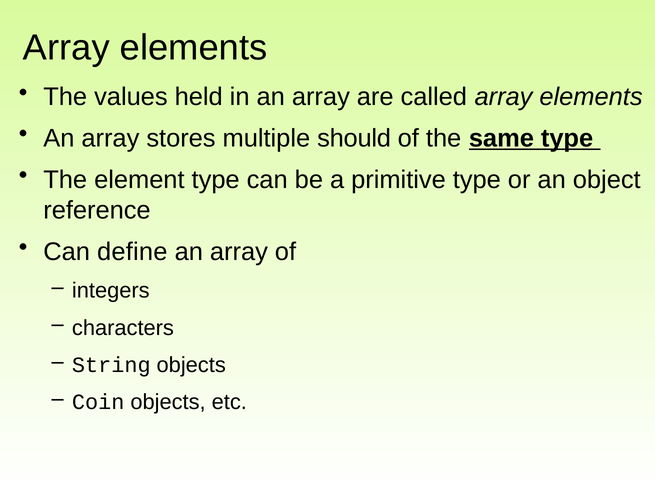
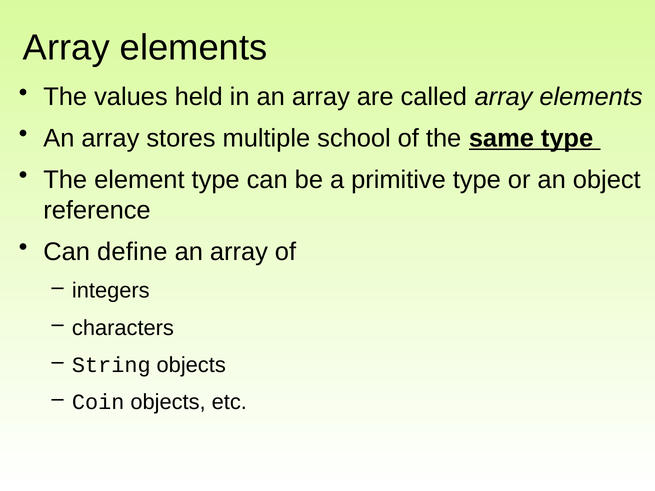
should: should -> school (354, 138)
